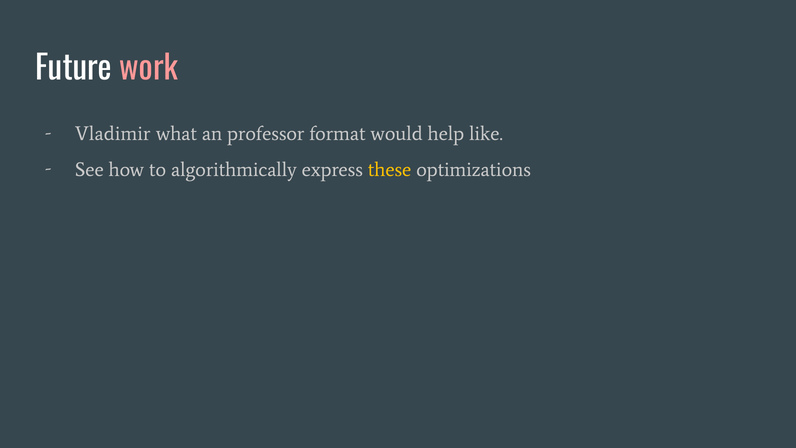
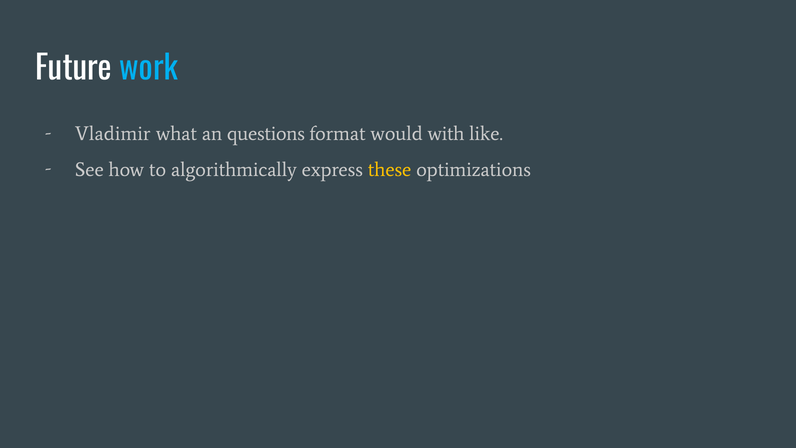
work colour: pink -> light blue (149, 69)
professor: professor -> questions (266, 134)
help: help -> with (446, 134)
